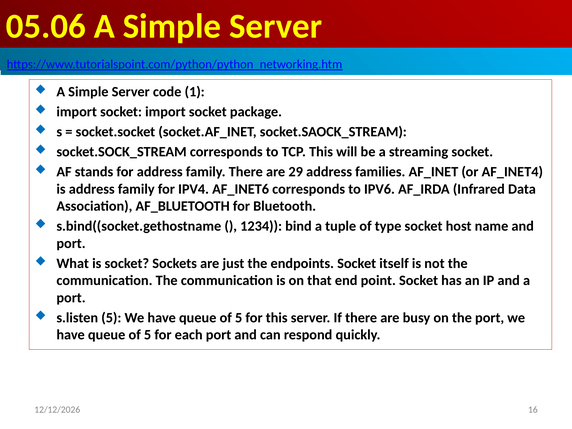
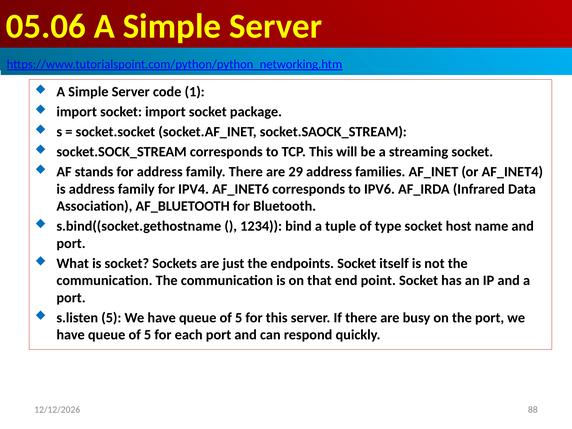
16: 16 -> 88 (533, 410)
